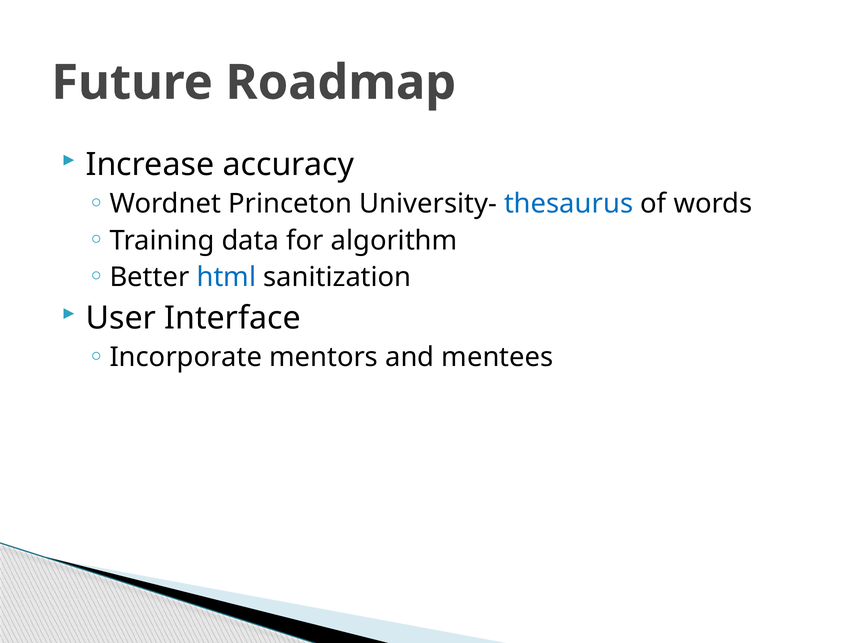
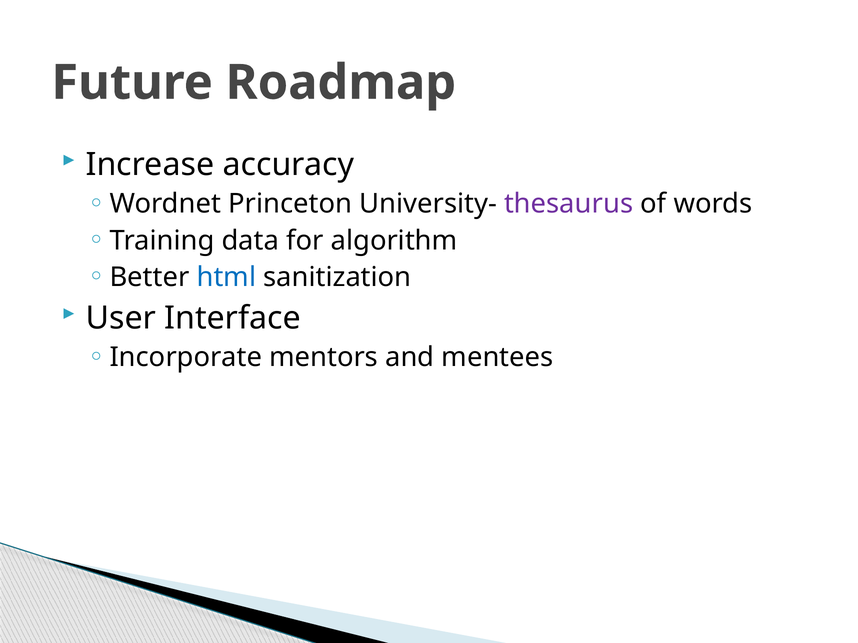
thesaurus colour: blue -> purple (569, 204)
